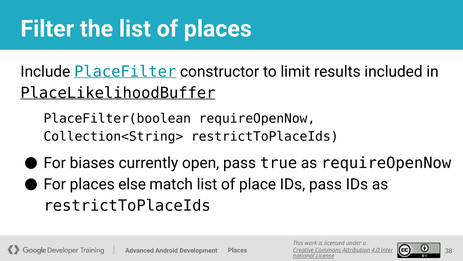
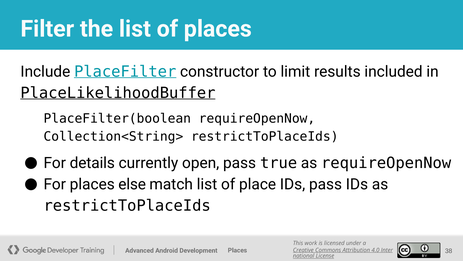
biases: biases -> details (92, 163)
